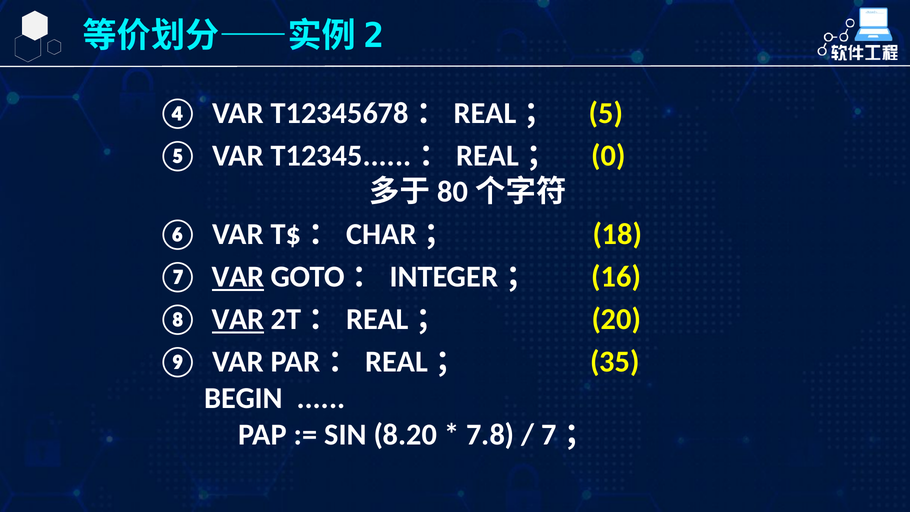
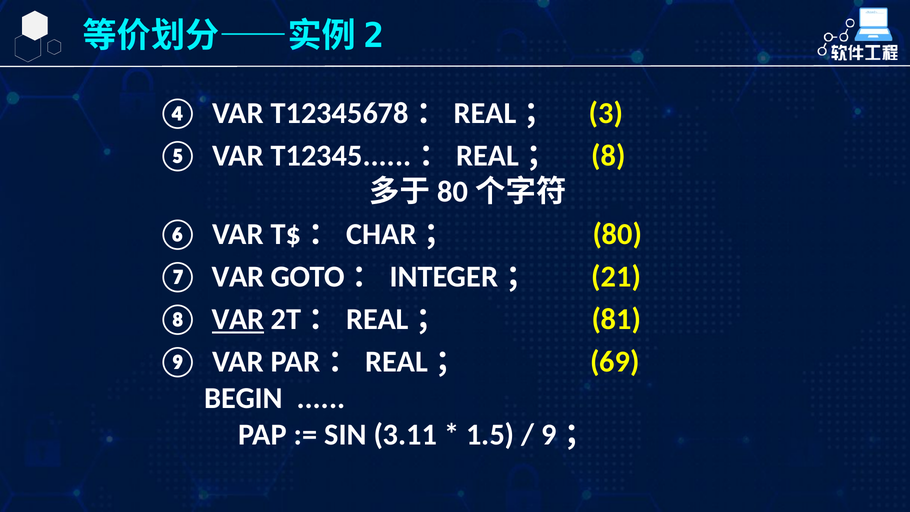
5: 5 -> 3 (606, 113)
0: 0 -> 8 (609, 155)
18: 18 -> 80 (617, 234)
VAR underline: present -> none (238, 277)
16: 16 -> 21 (616, 277)
20: 20 -> 81 (616, 319)
35: 35 -> 69 (615, 362)
8.20: 8.20 -> 3.11 (405, 435)
7.8: 7.8 -> 1.5 (490, 435)
7: 7 -> 9 (549, 435)
